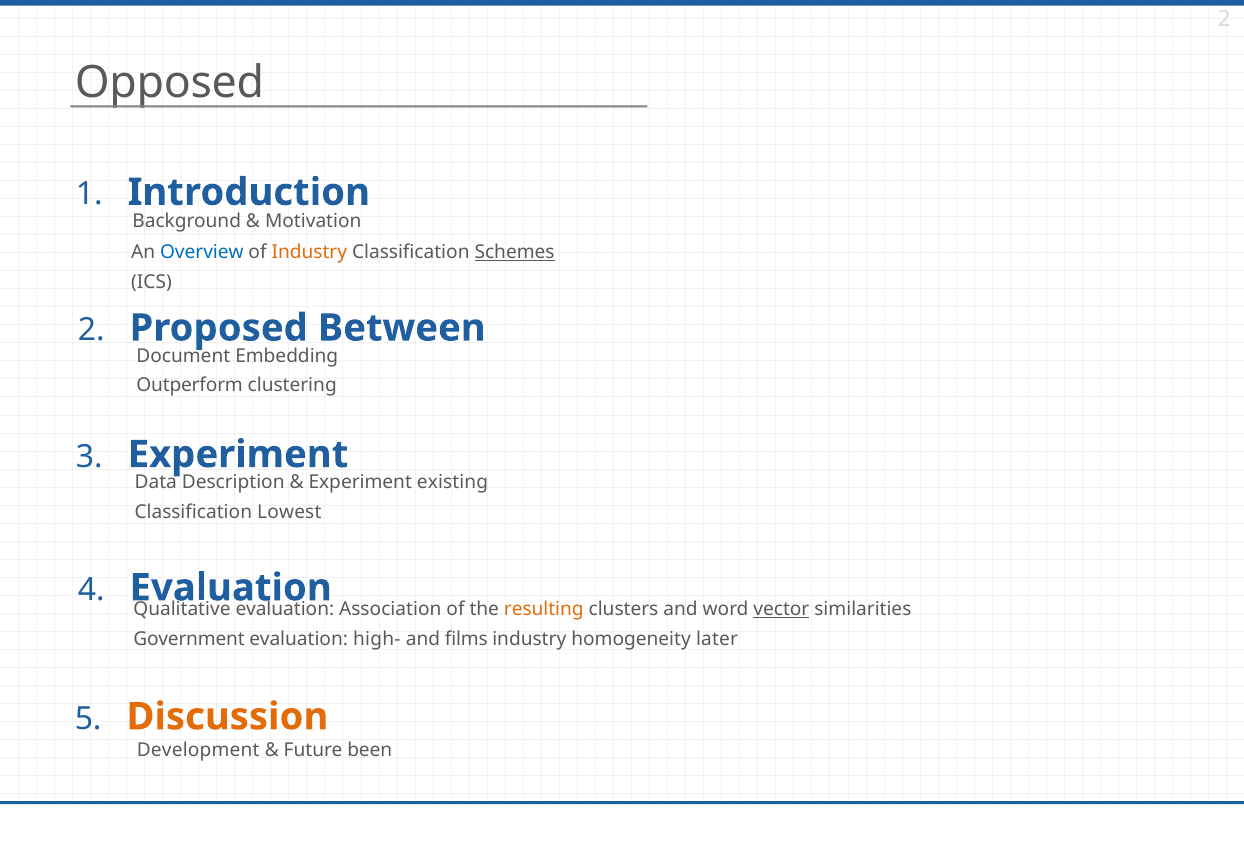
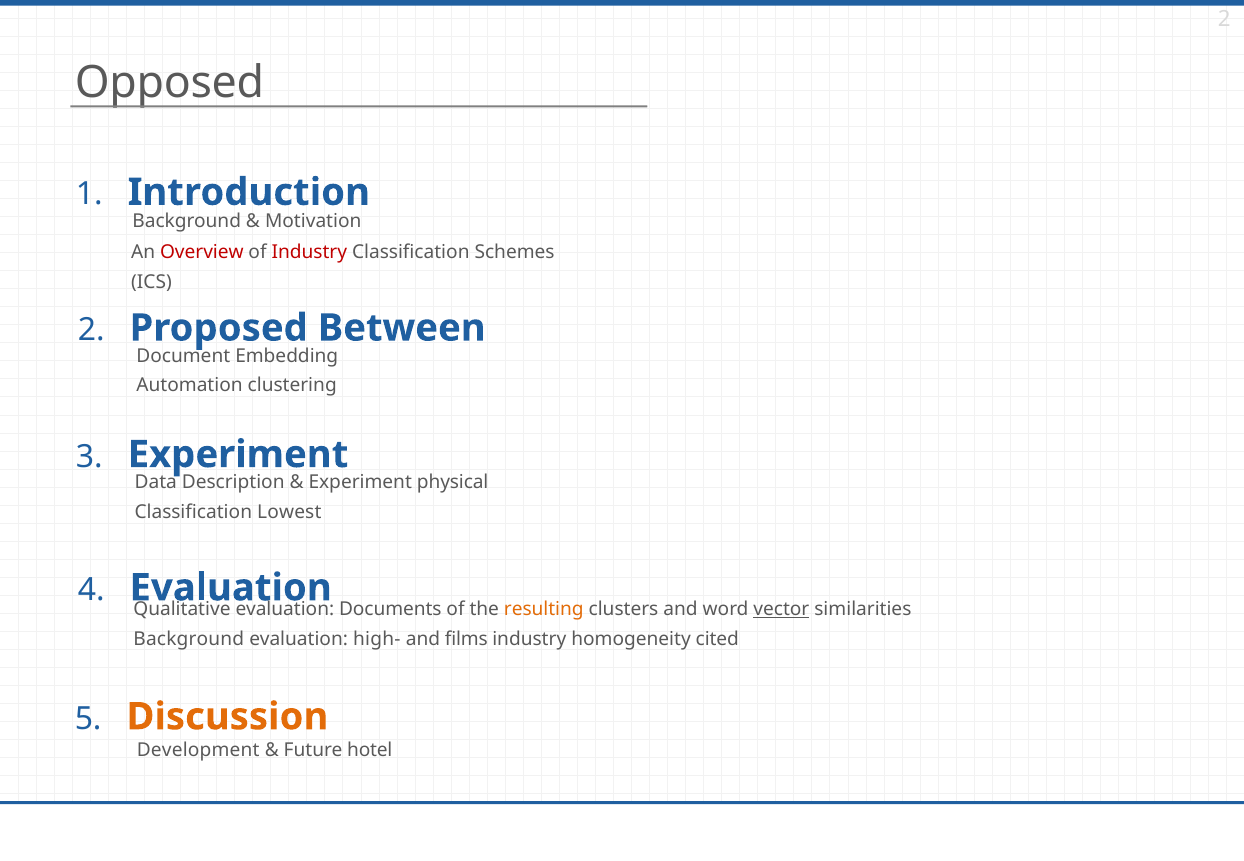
Overview colour: blue -> red (202, 252)
Industry colour: orange -> red (309, 252)
Schemes underline: present -> none (515, 252)
Outperform: Outperform -> Automation (190, 386)
existing: existing -> physical (453, 483)
Association: Association -> Documents (390, 609)
Government: Government -> Background (189, 639)
later: later -> cited (717, 639)
been: been -> hotel (370, 750)
